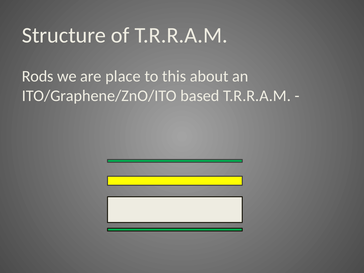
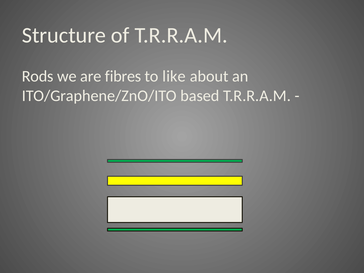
place: place -> fibres (123, 76)
this: this -> like (174, 76)
